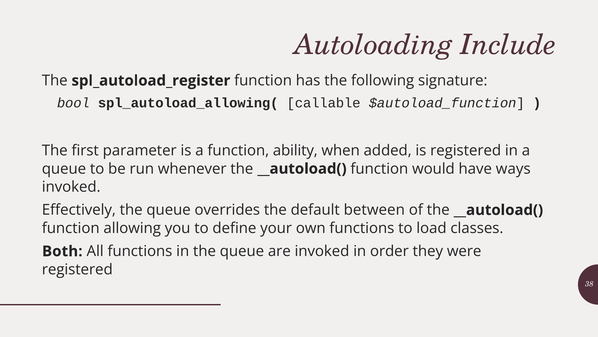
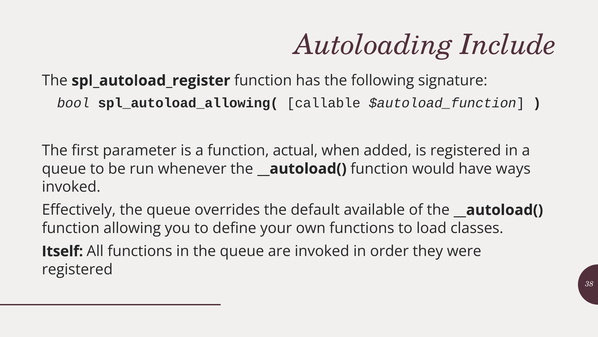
ability: ability -> actual (295, 150)
between: between -> available (374, 210)
Both: Both -> Itself (62, 251)
